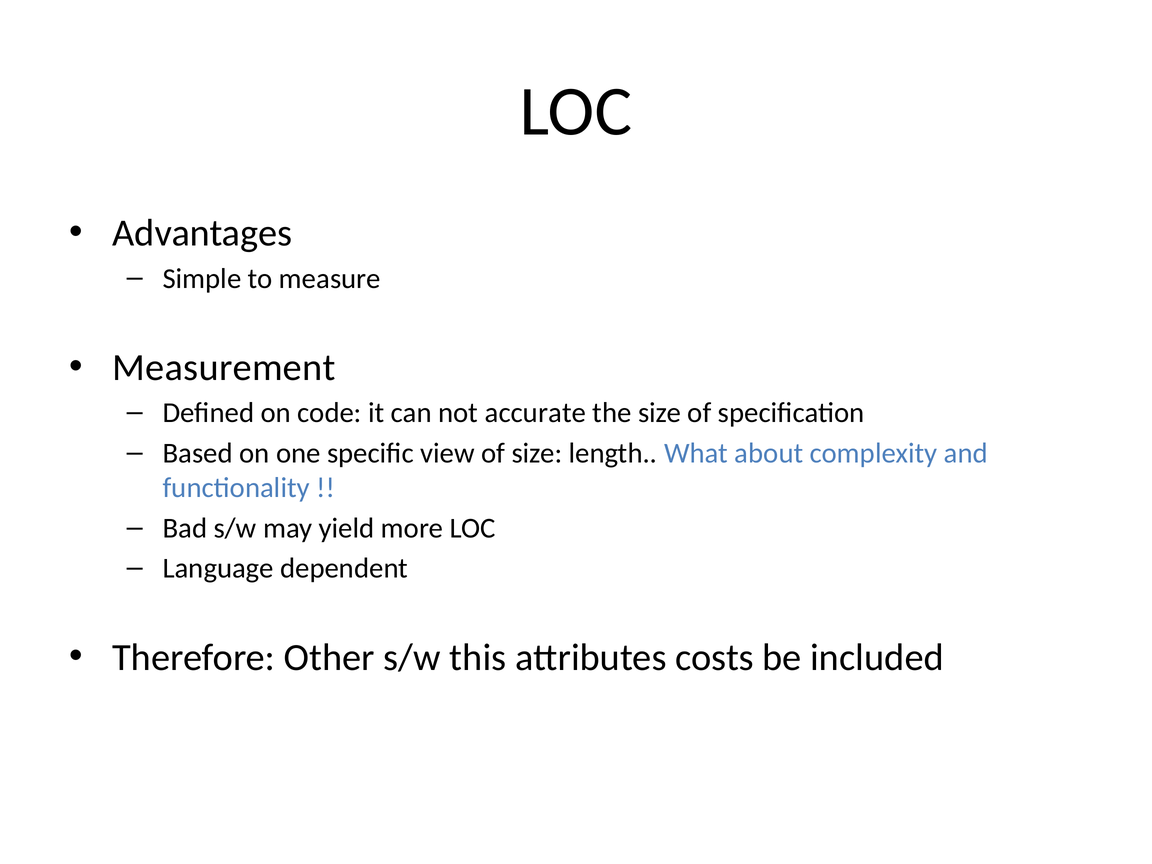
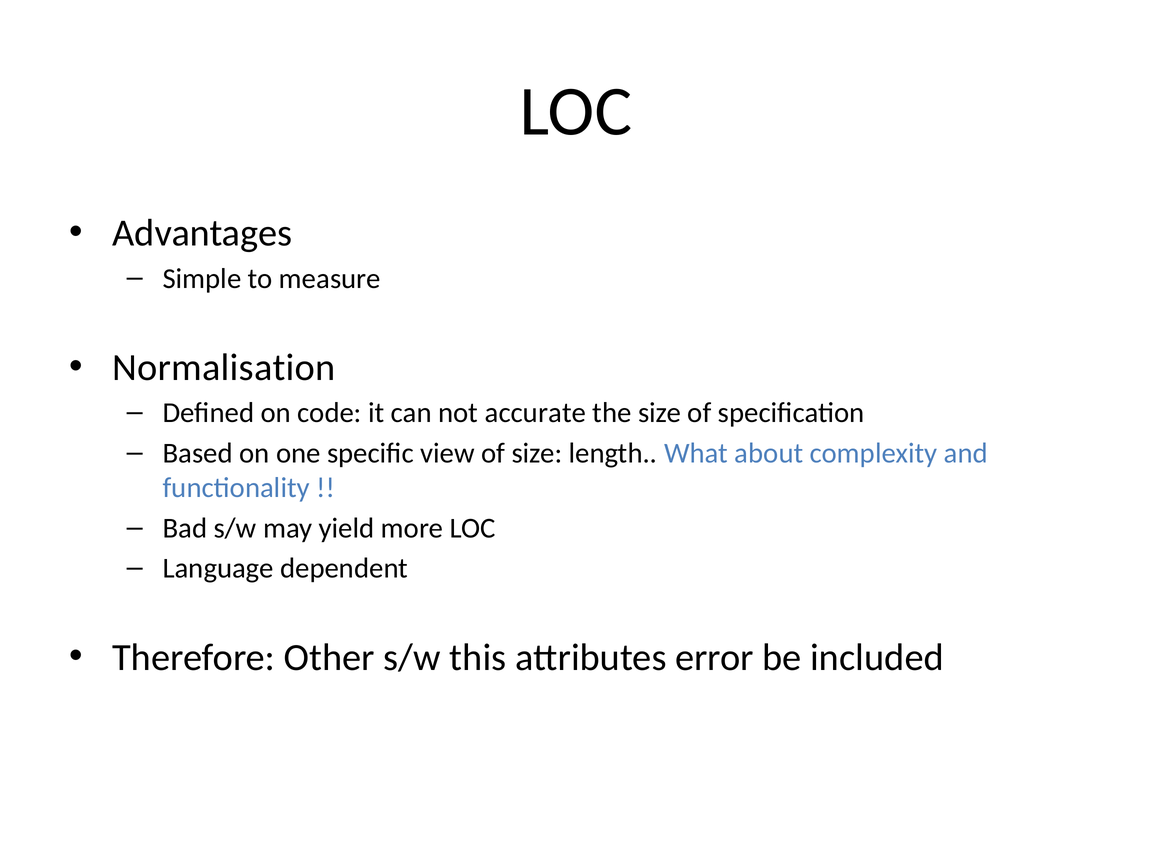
Measurement: Measurement -> Normalisation (224, 367)
costs: costs -> error (715, 657)
